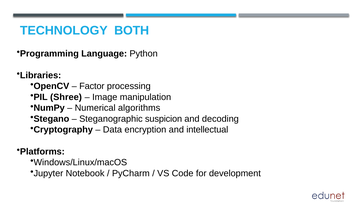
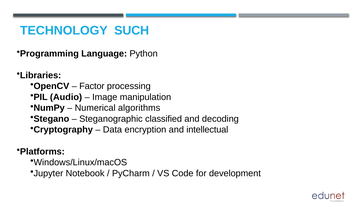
BOTH: BOTH -> SUCH (132, 31)
Shree: Shree -> Audio (66, 97)
suspicion: suspicion -> classified (164, 119)
